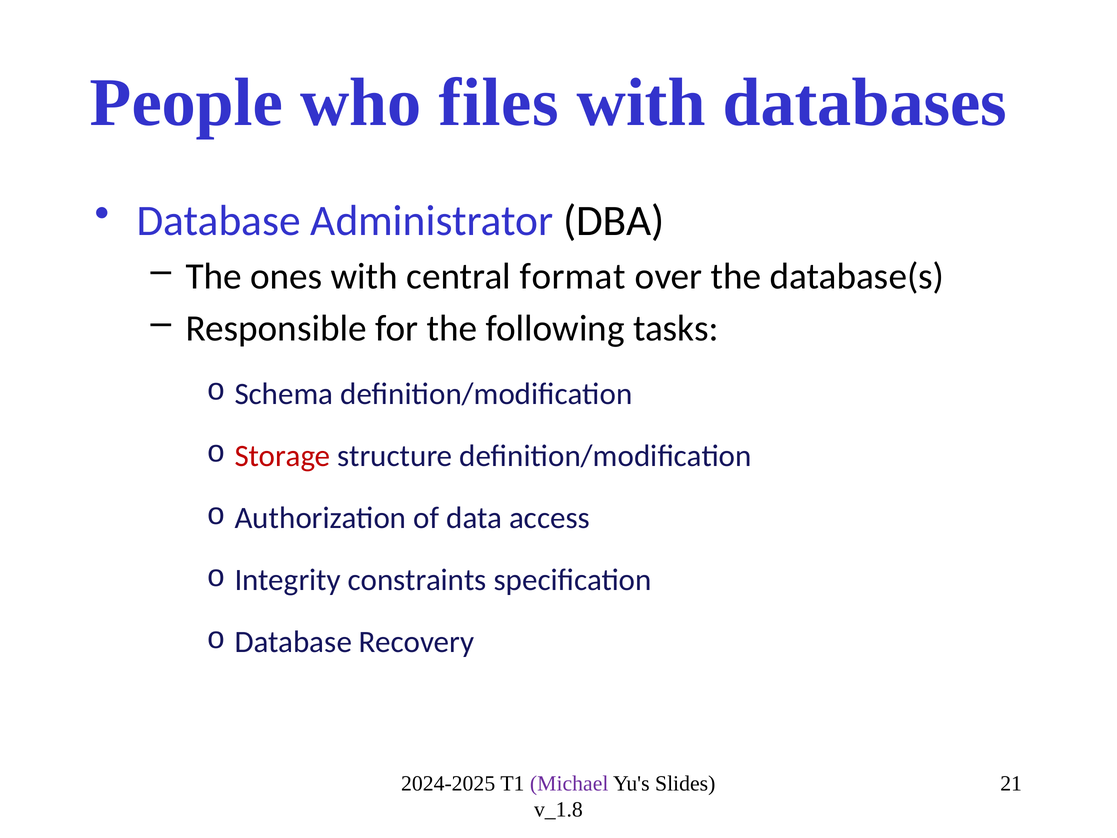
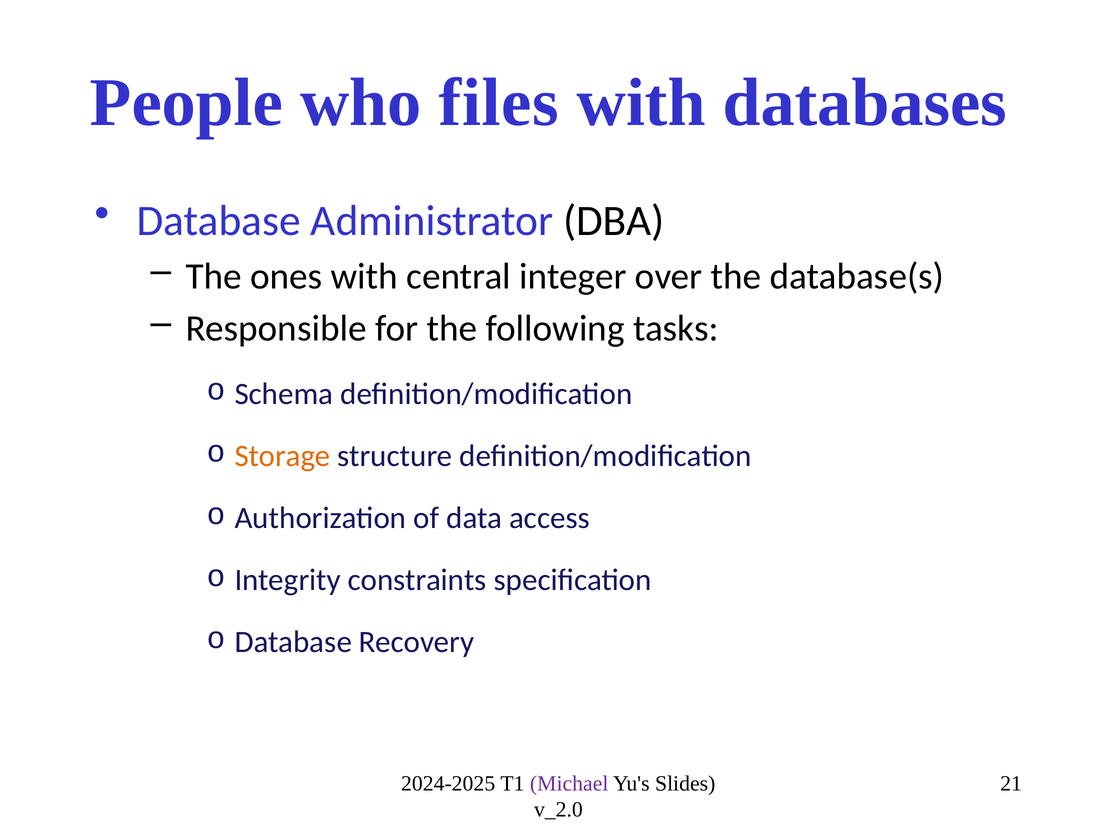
format: format -> integer (573, 276)
Storage colour: red -> orange (282, 456)
v_1.8: v_1.8 -> v_2.0 (558, 810)
